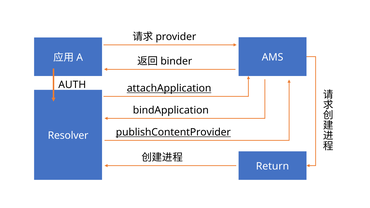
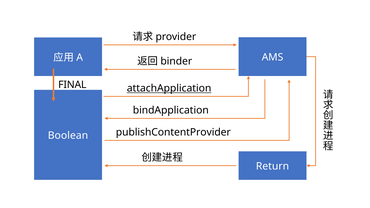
AUTH: AUTH -> FINAL (72, 85)
publishContentProvider underline: present -> none (173, 132)
Resolver: Resolver -> Boolean (68, 136)
